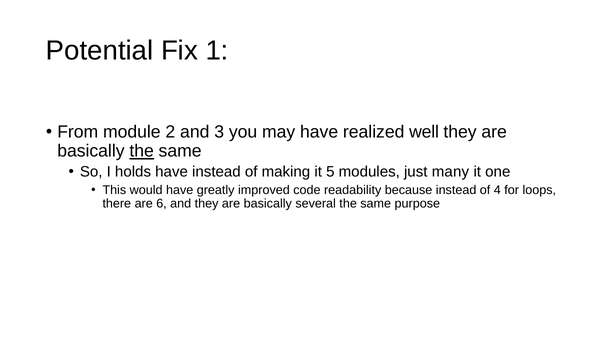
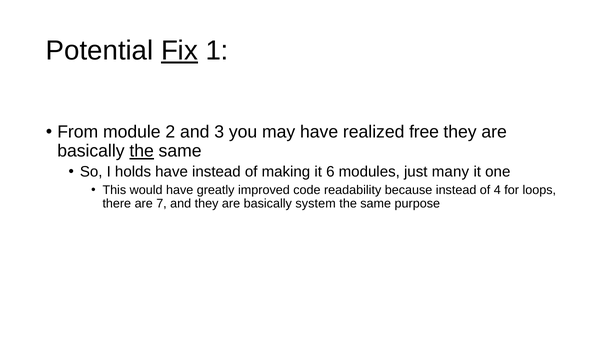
Fix underline: none -> present (179, 51)
well: well -> free (424, 132)
5: 5 -> 6 (330, 172)
6: 6 -> 7 (161, 204)
several: several -> system (316, 204)
